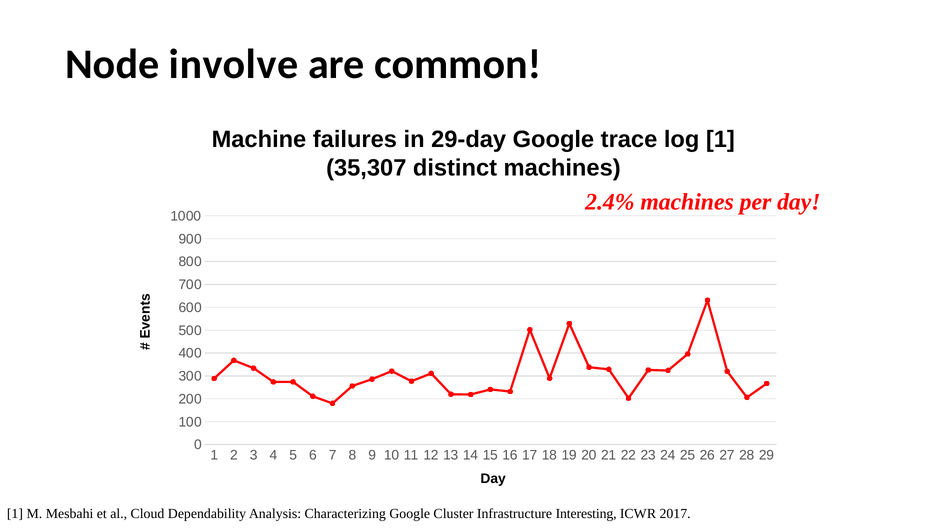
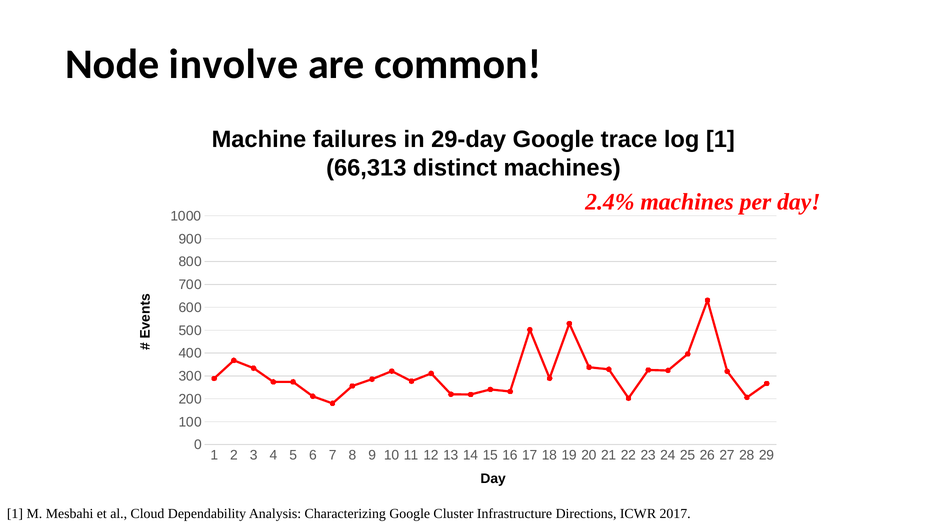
35,307: 35,307 -> 66,313 (366, 168)
Interesting: Interesting -> Directions (586, 515)
